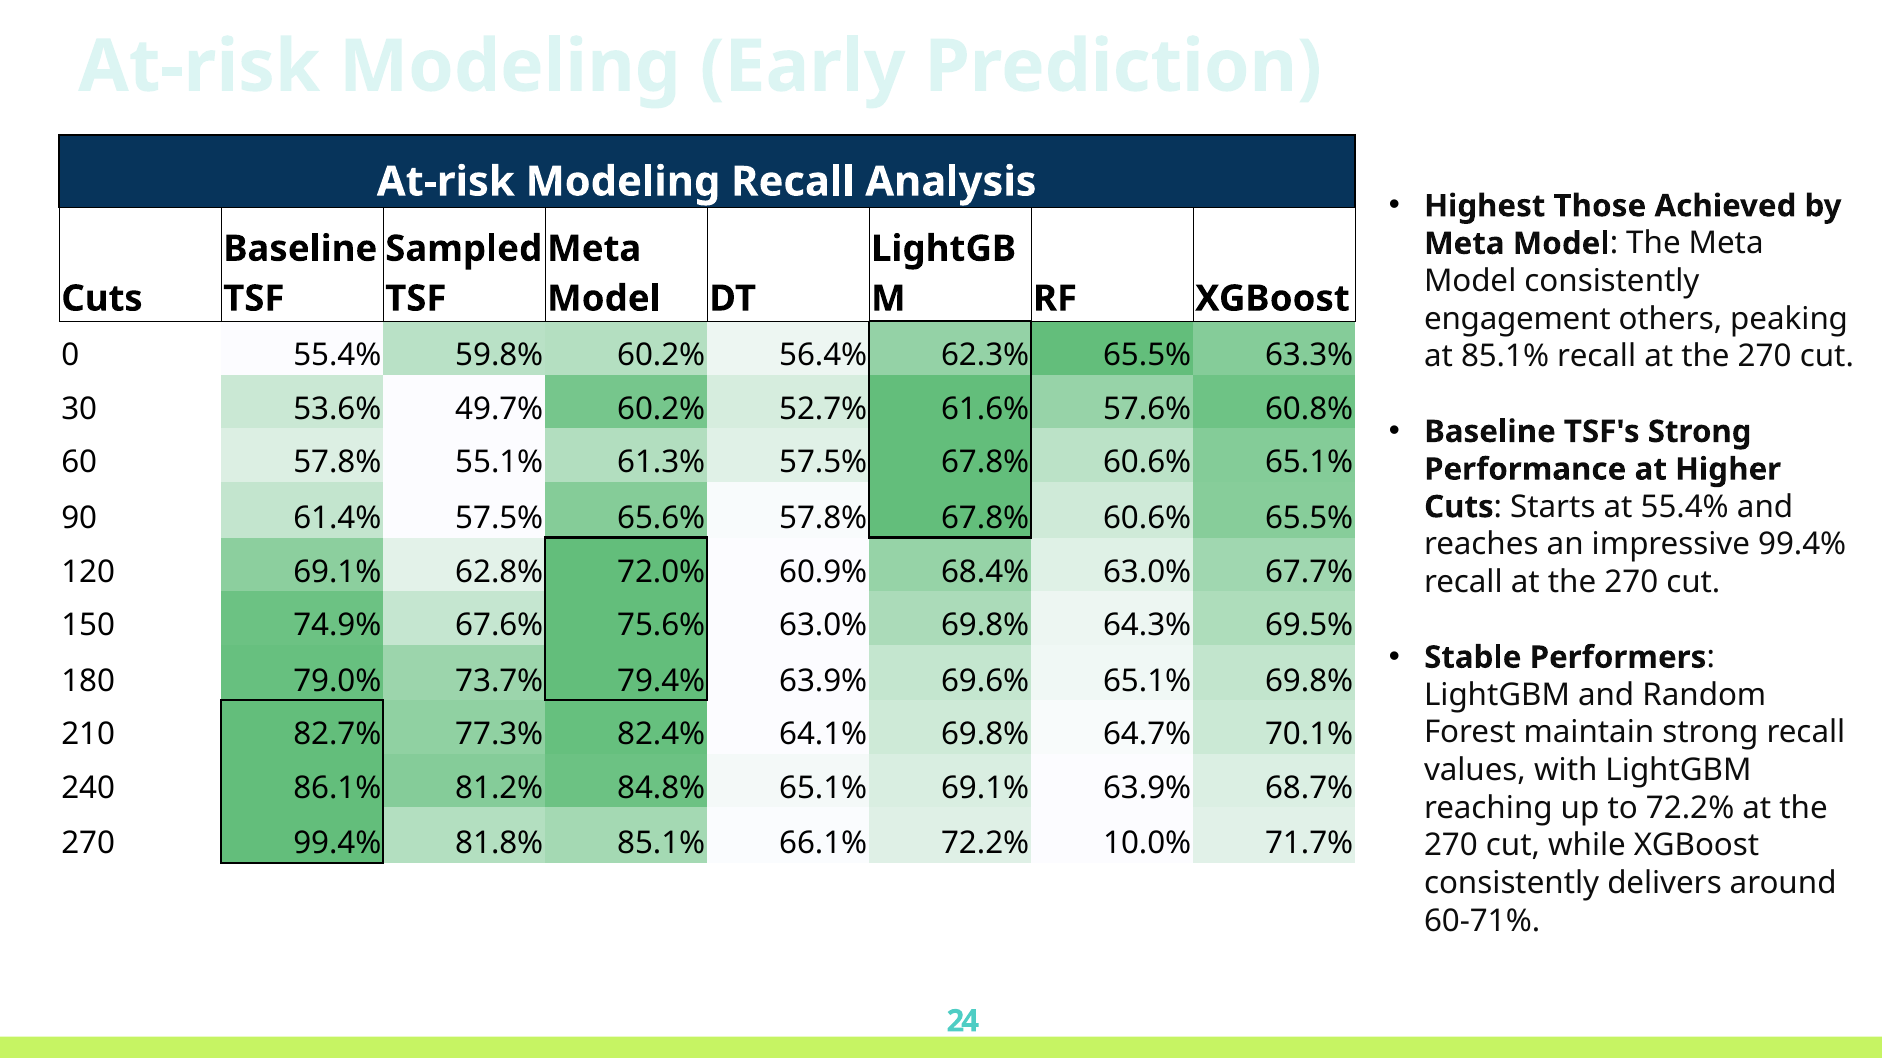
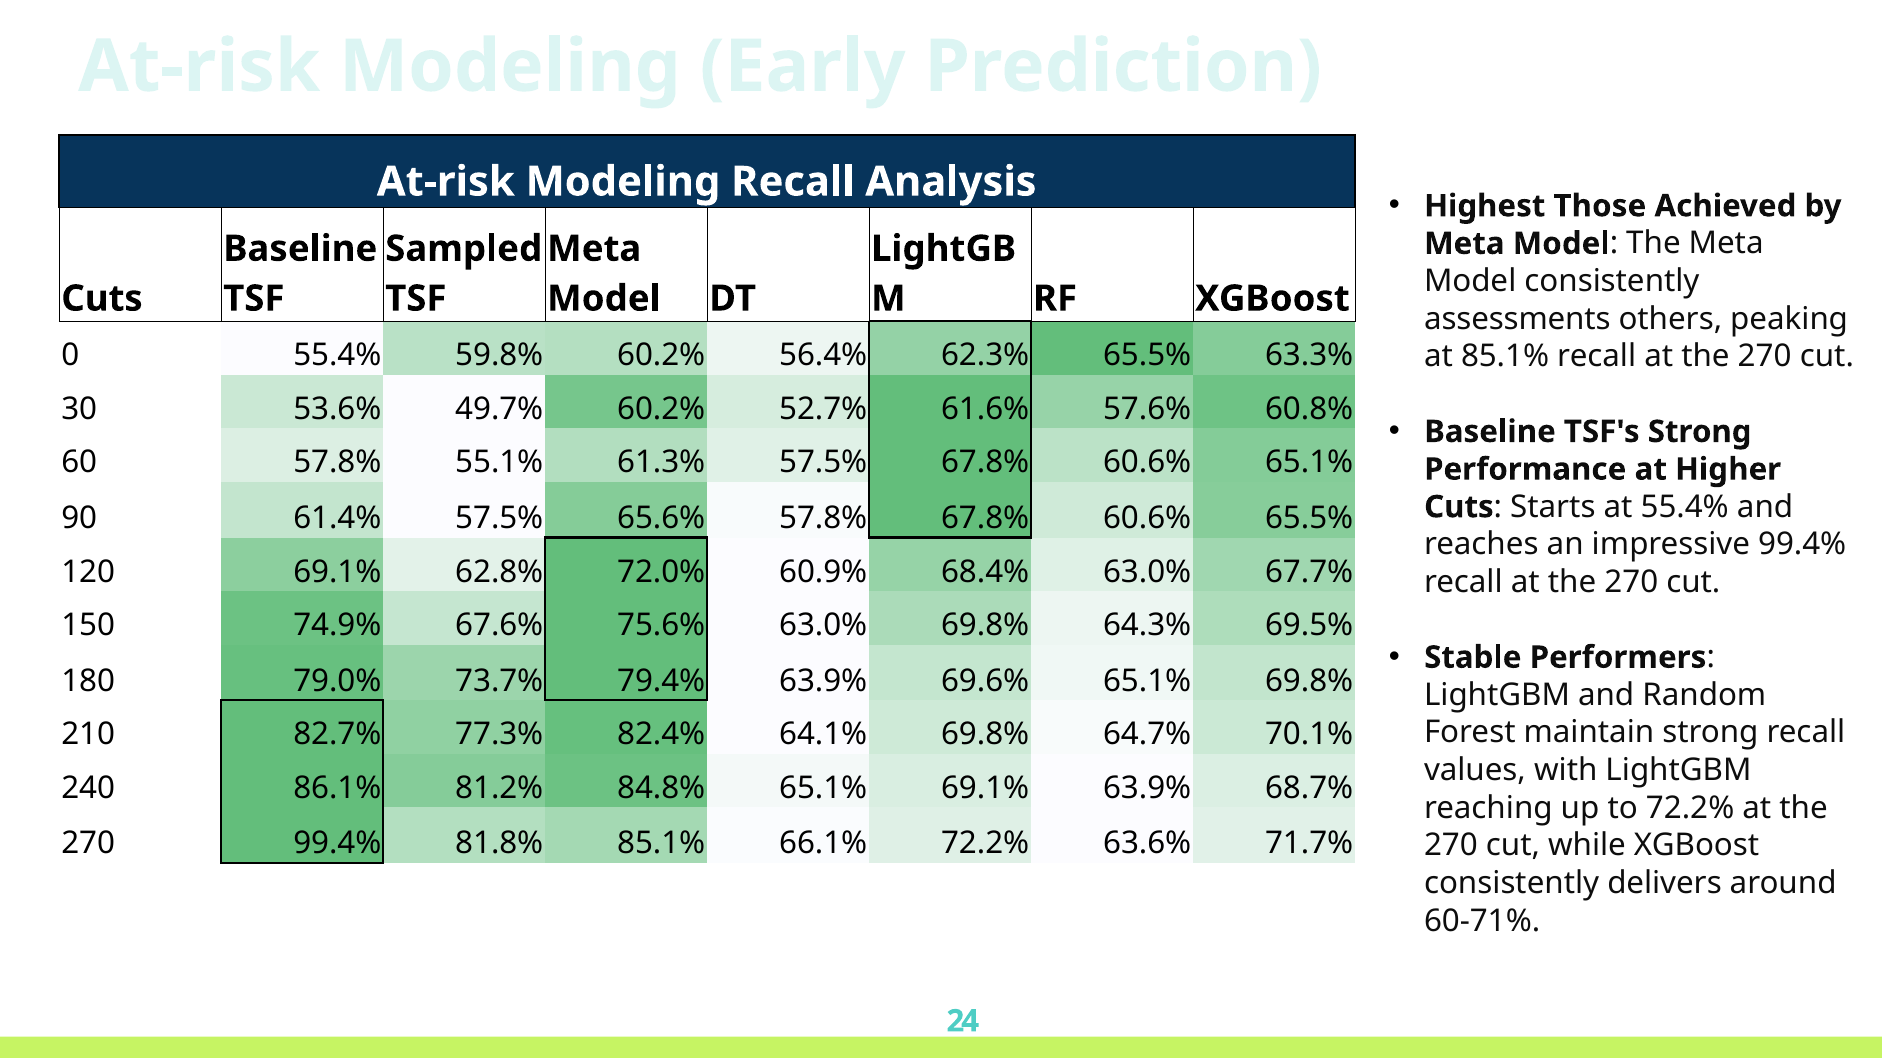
engagement: engagement -> assessments (1517, 319)
10.0%: 10.0% -> 63.6% (1147, 844)
